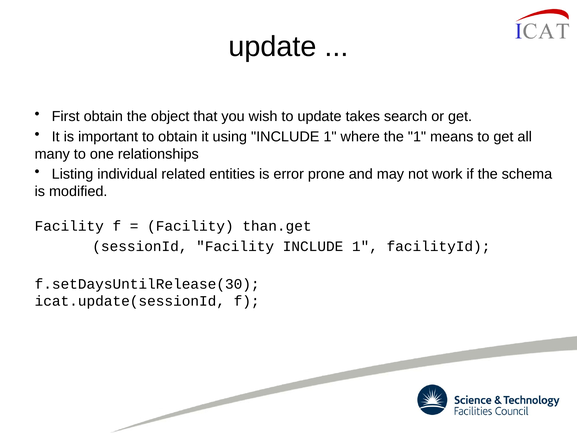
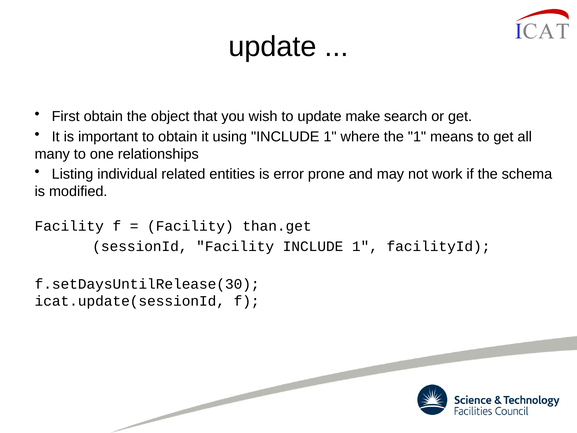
takes: takes -> make (363, 116)
